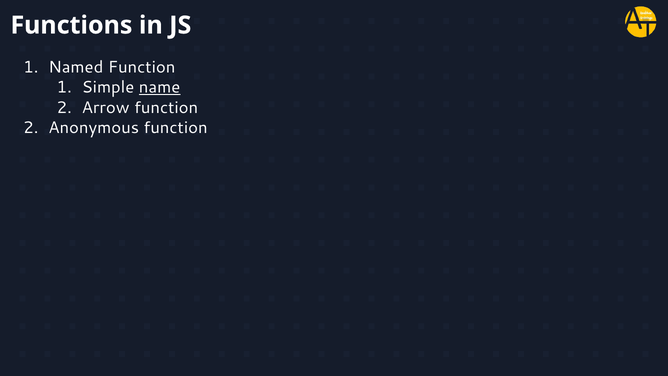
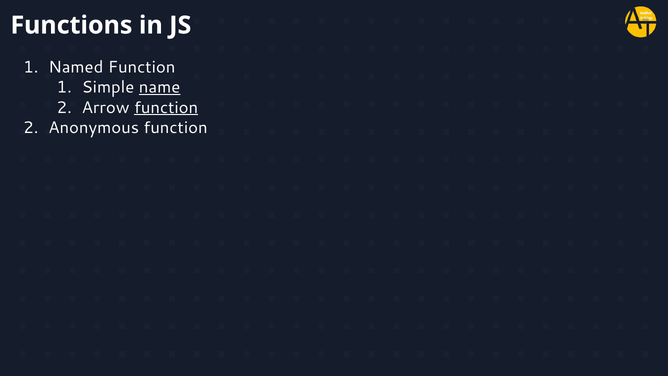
function underline: none -> present (166, 107)
